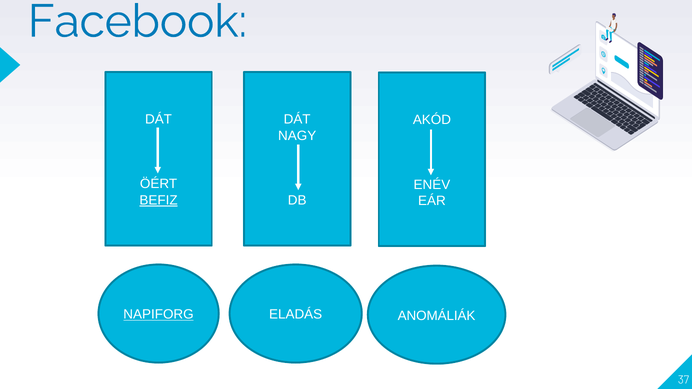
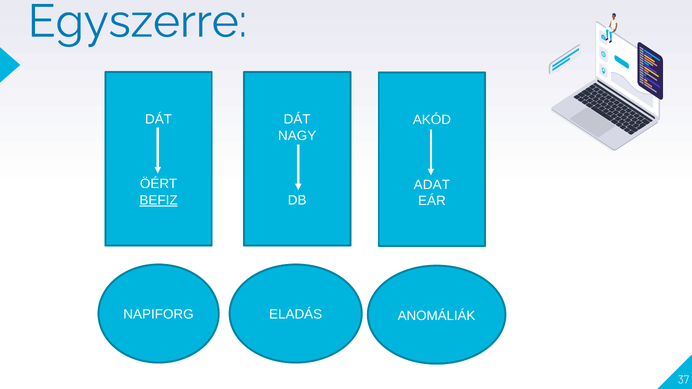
Facebook: Facebook -> Egyszerre (137, 21)
ENÉV: ENÉV -> ADAT (432, 185)
NAPIFORG underline: present -> none (159, 315)
